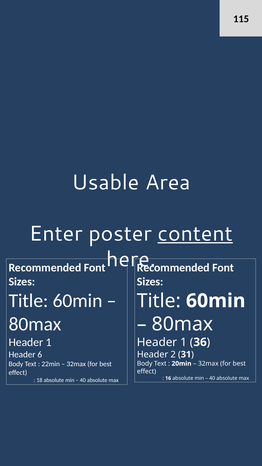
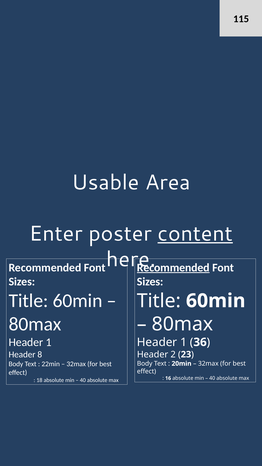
Recommended underline: none -> present (173, 267)
6: 6 -> 8 (40, 354)
31: 31 -> 23 (186, 354)
